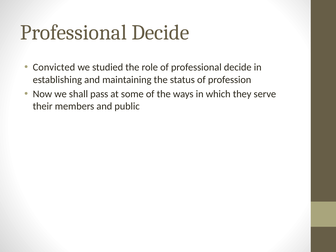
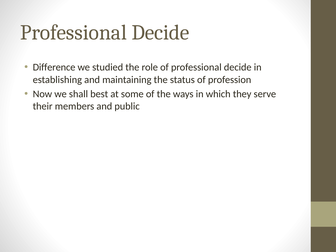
Convicted: Convicted -> Difference (54, 67)
pass: pass -> best (99, 94)
